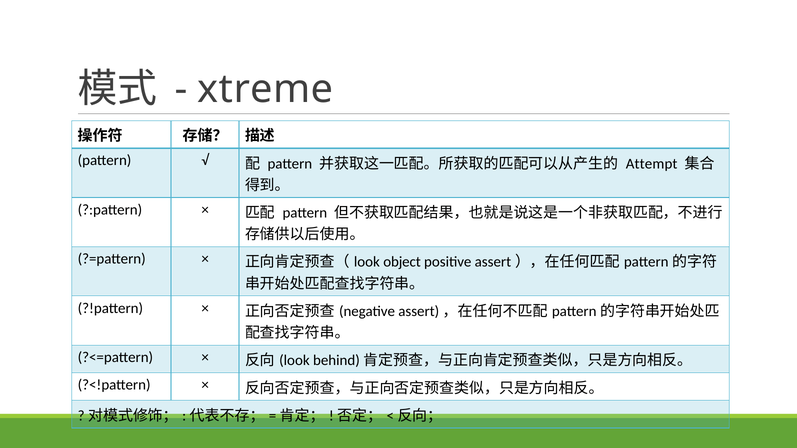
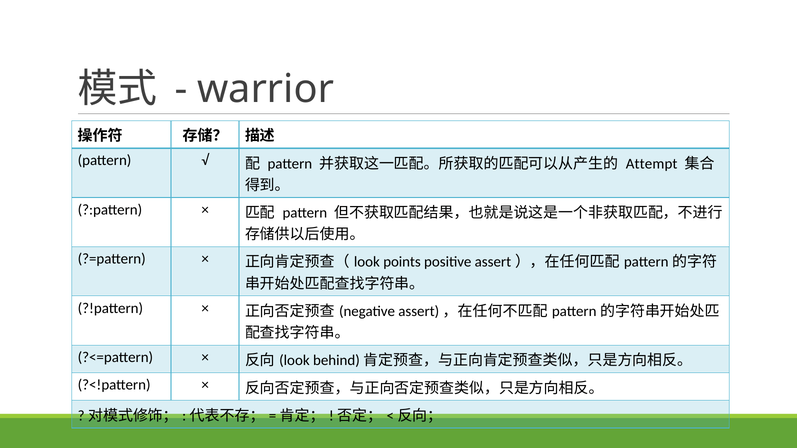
xtreme: xtreme -> warrior (266, 89)
object: object -> points (402, 262)
